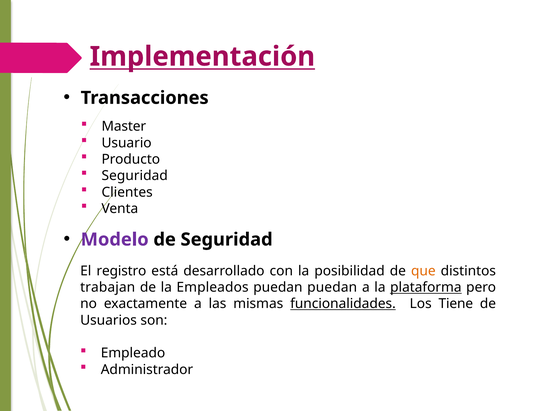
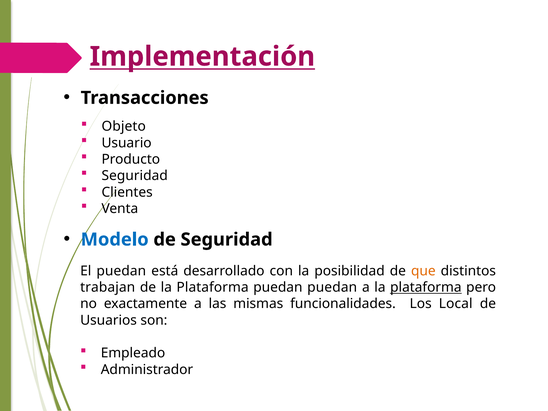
Master: Master -> Objeto (124, 126)
Modelo colour: purple -> blue (115, 240)
El registro: registro -> puedan (121, 271)
de la Empleados: Empleados -> Plataforma (213, 287)
funcionalidades underline: present -> none (343, 304)
Tiene: Tiene -> Local (456, 304)
